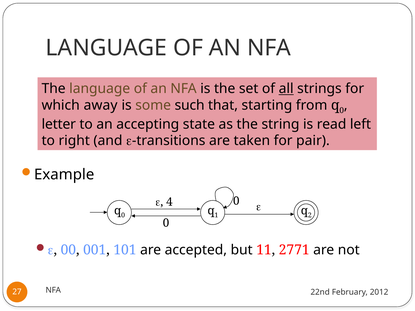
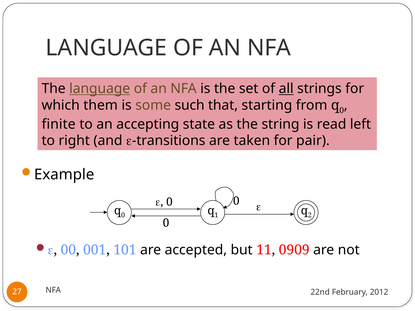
language underline: none -> present (100, 89)
away: away -> them (101, 105)
letter: letter -> finite (59, 124)
e 4: 4 -> 0 (169, 202)
2771: 2771 -> 0909 (294, 250)
